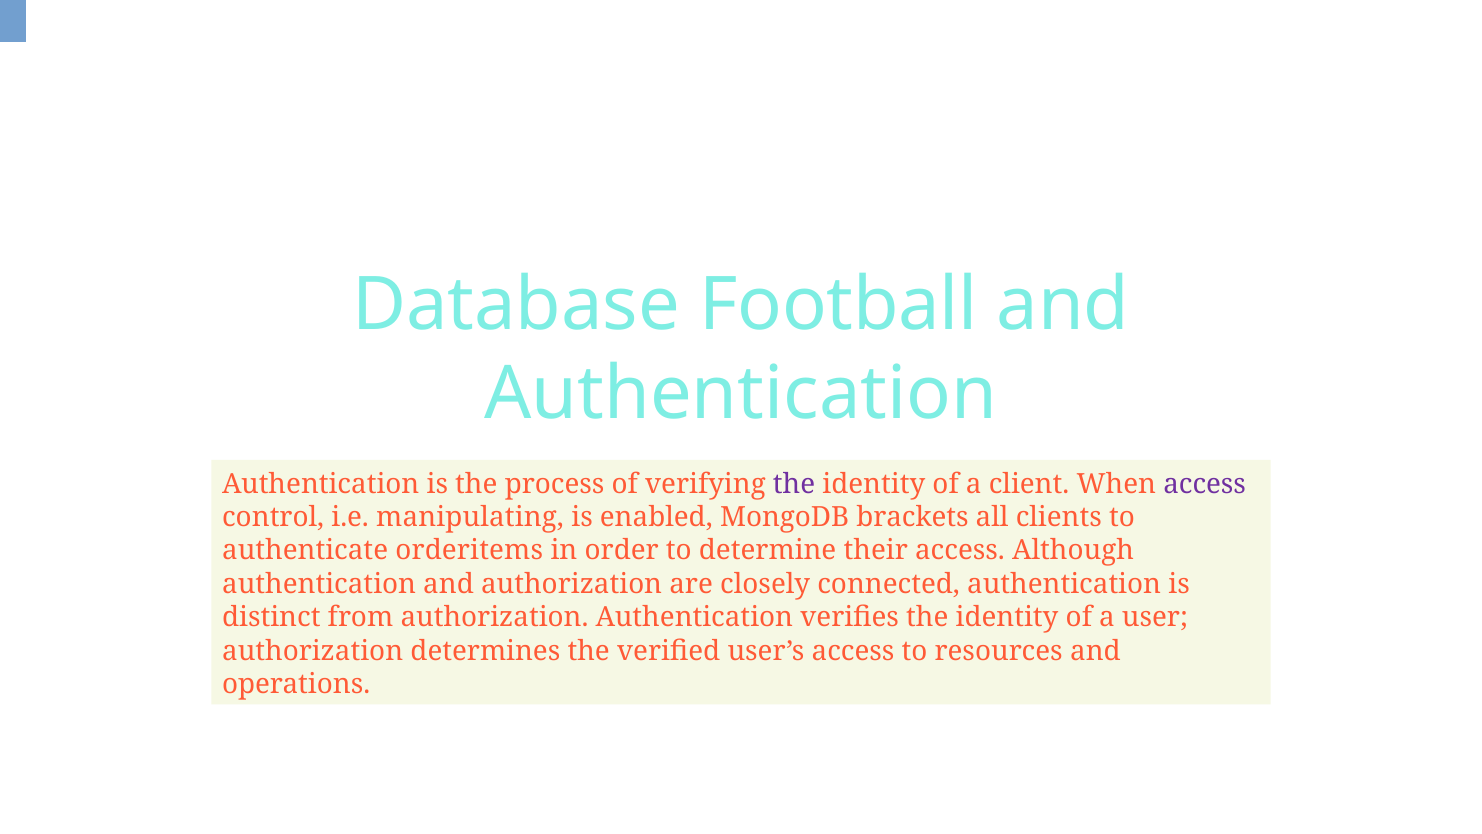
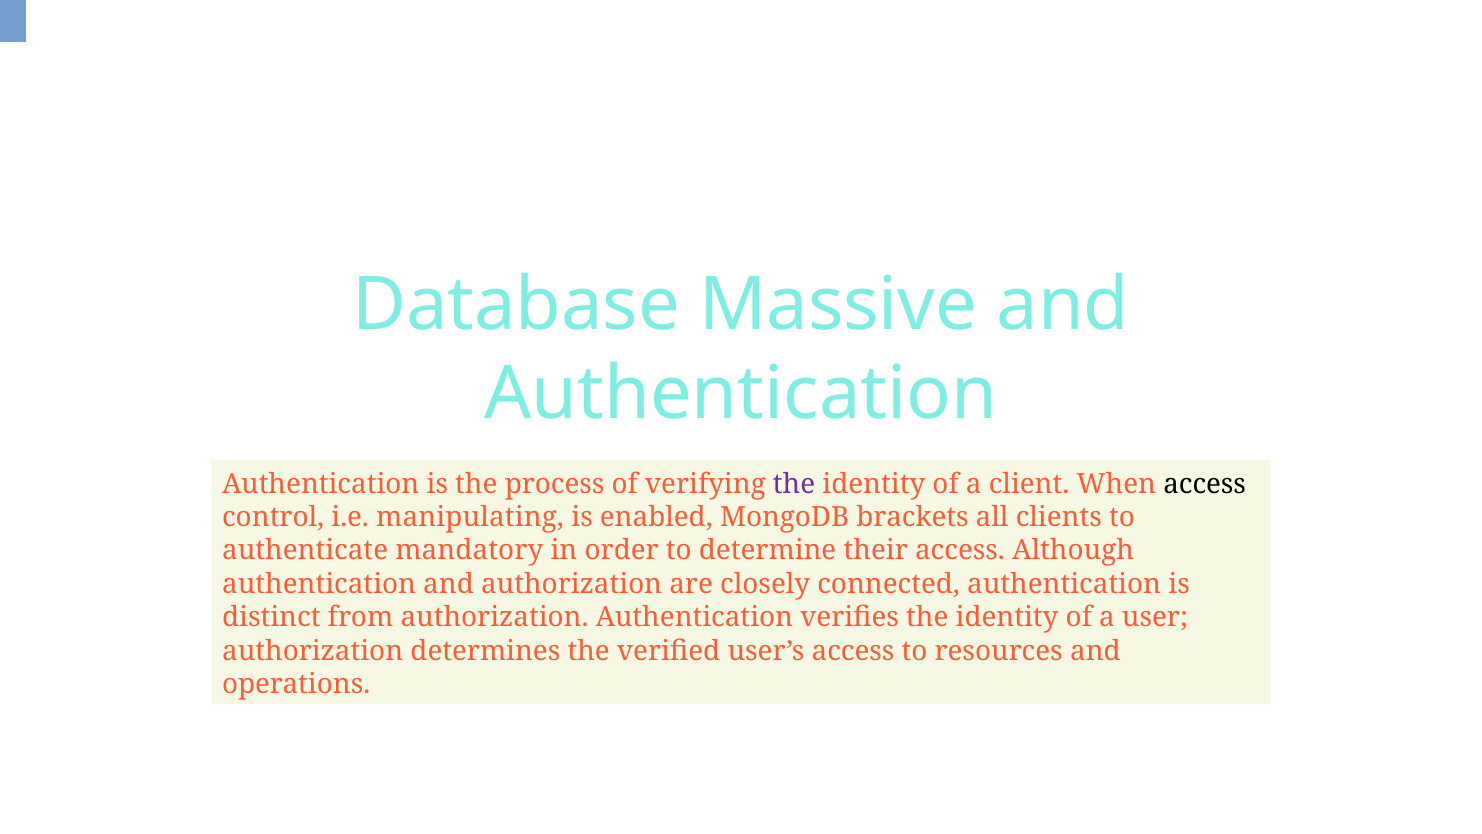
Football: Football -> Massive (838, 305)
access colour: purple -> black (1205, 484)
orderitems: orderitems -> mandatory (469, 551)
